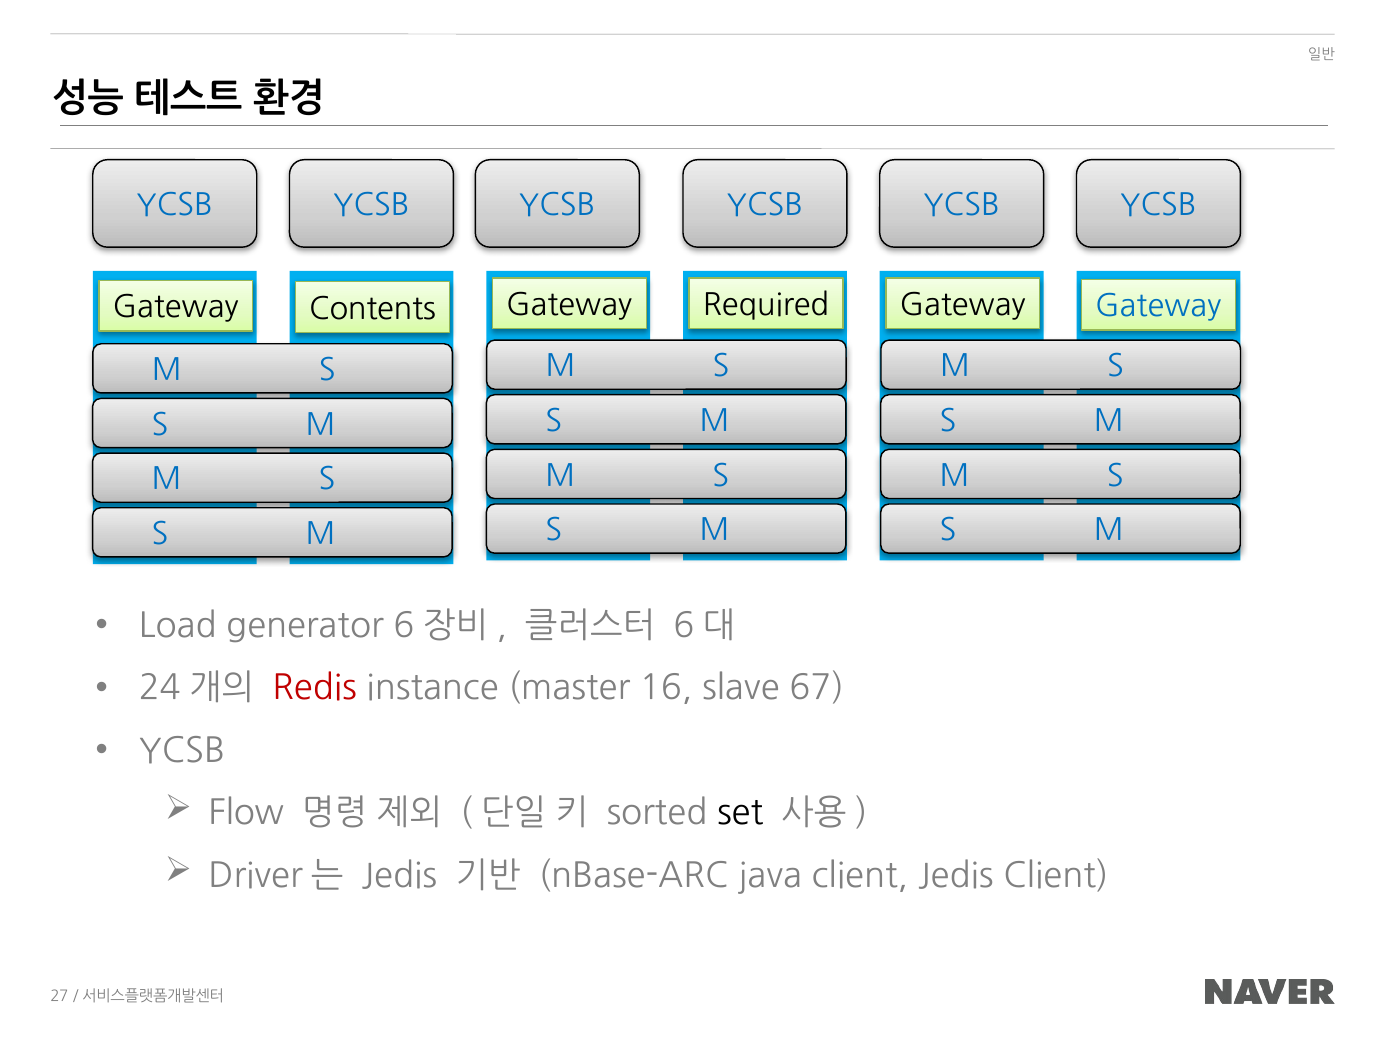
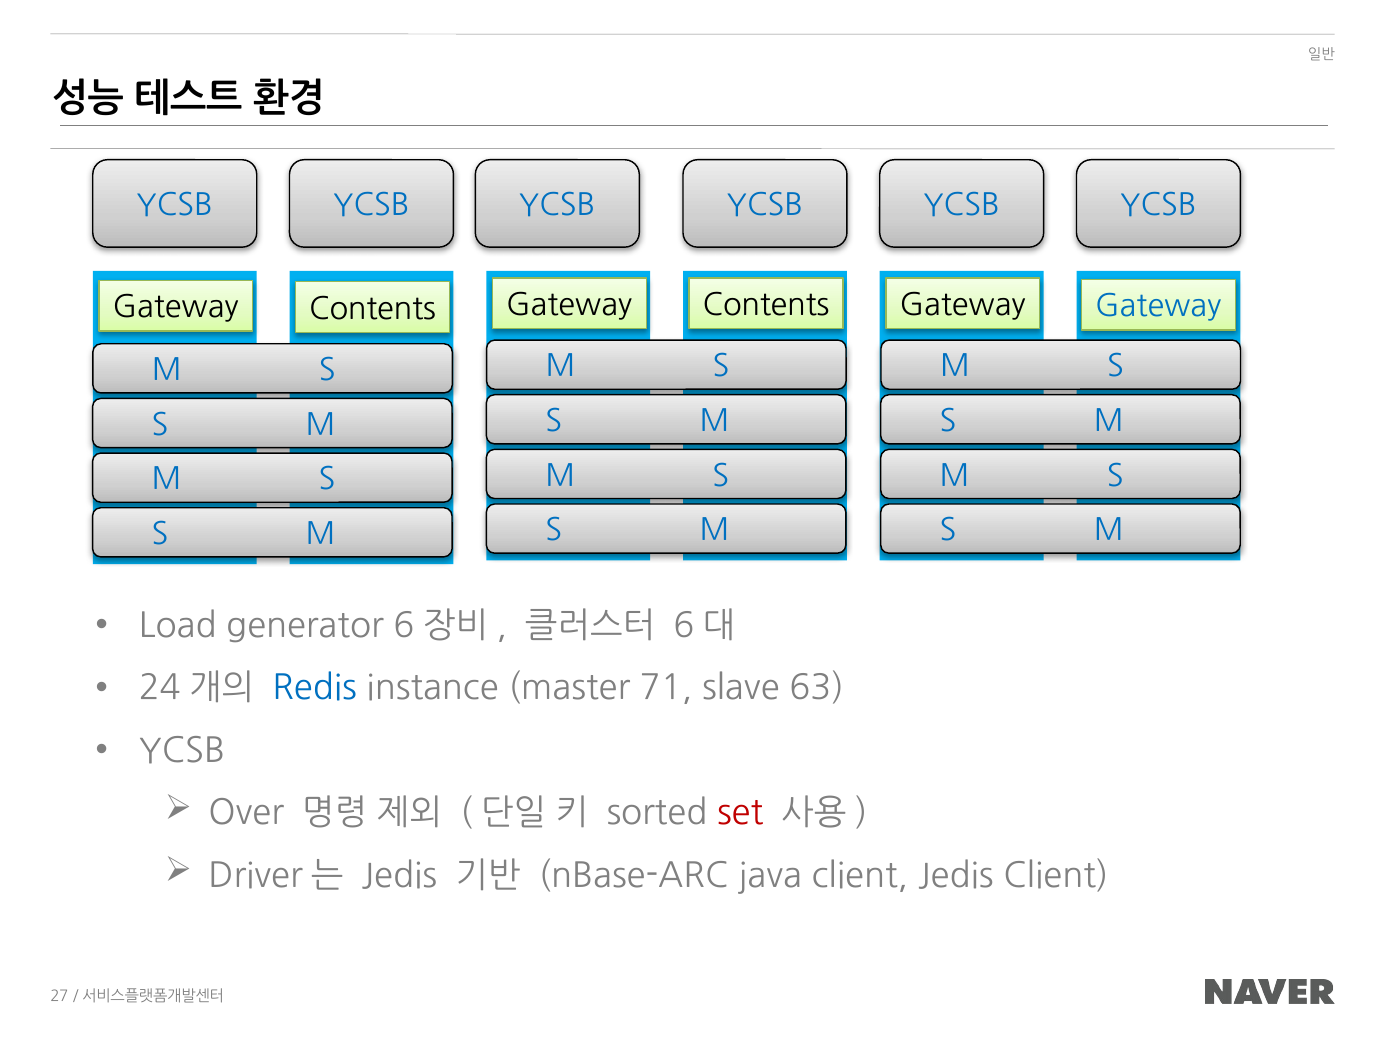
Required: Required -> Contents (766, 306)
Redis colour: red -> blue (315, 689)
16: 16 -> 71 (666, 689)
67: 67 -> 63 (817, 689)
Flow: Flow -> Over (246, 813)
set colour: black -> red (740, 813)
